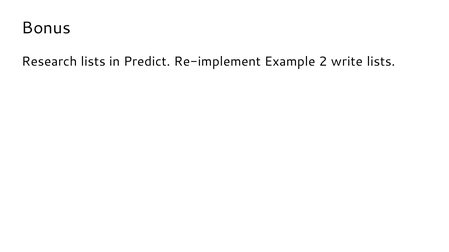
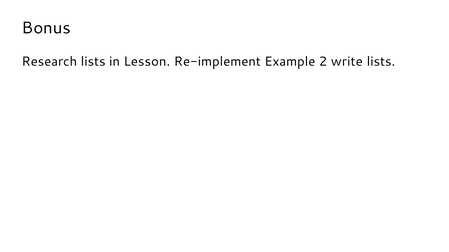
Predict: Predict -> Lesson (147, 62)
